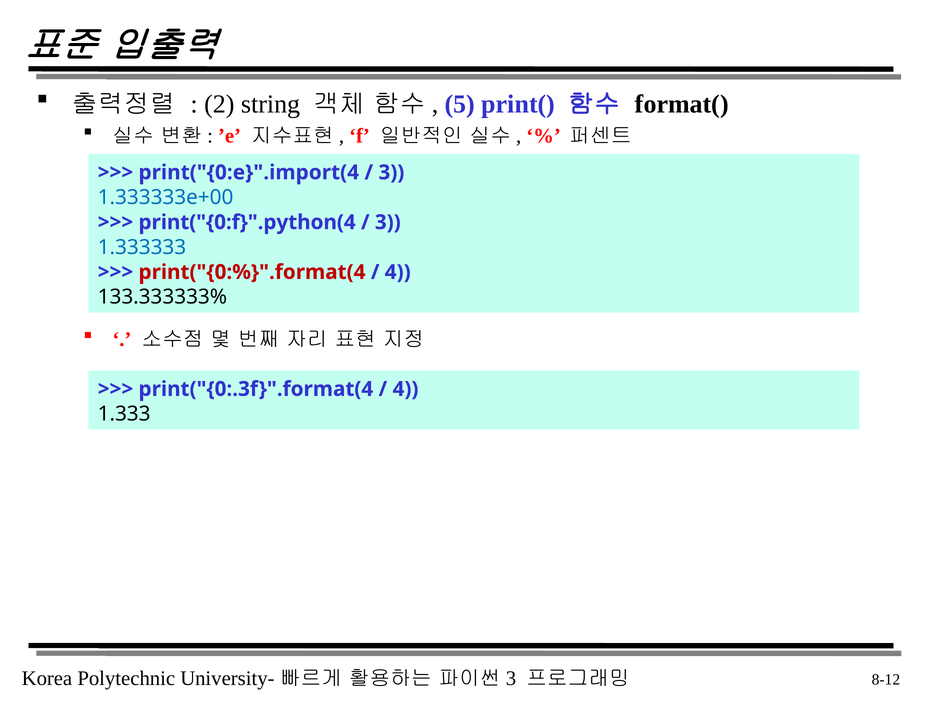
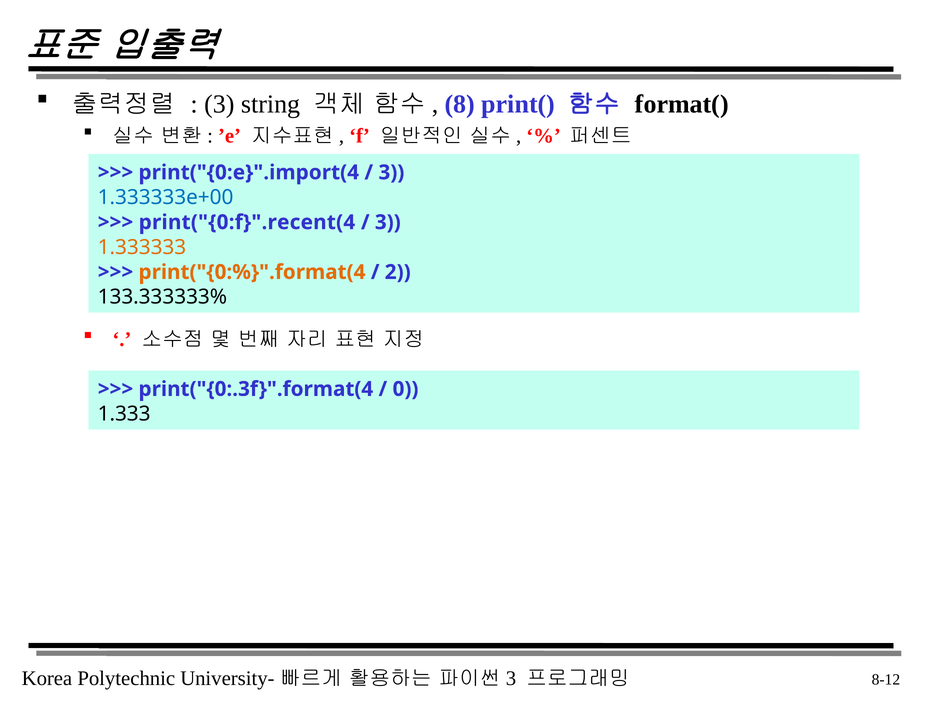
2: 2 -> 3 (219, 104)
5: 5 -> 8 (460, 104)
print("{0:f}".python(4: print("{0:f}".python(4 -> print("{0:f}".recent(4 (247, 222)
1.333333 colour: blue -> orange (142, 247)
print("{0:%}".format(4 colour: red -> orange (252, 272)
4: 4 -> 2 (398, 272)
4: 4 -> 0 (406, 389)
